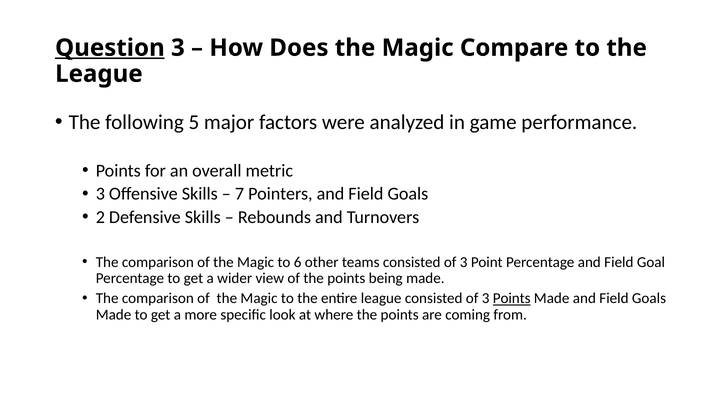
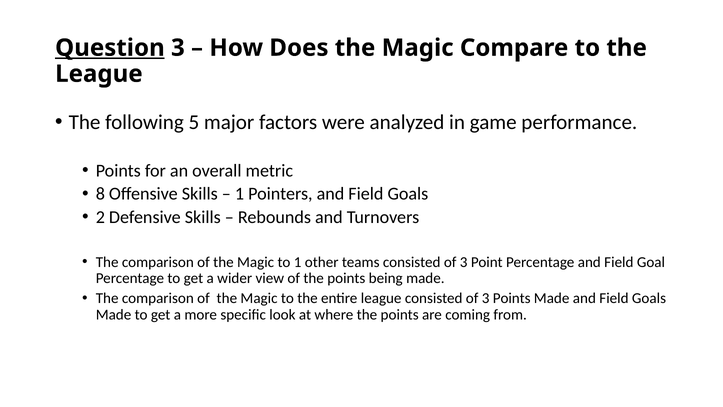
3: 3 -> 8 (100, 194)
7: 7 -> 1 (240, 194)
to 6: 6 -> 1 (298, 262)
Points underline: present -> none (512, 298)
